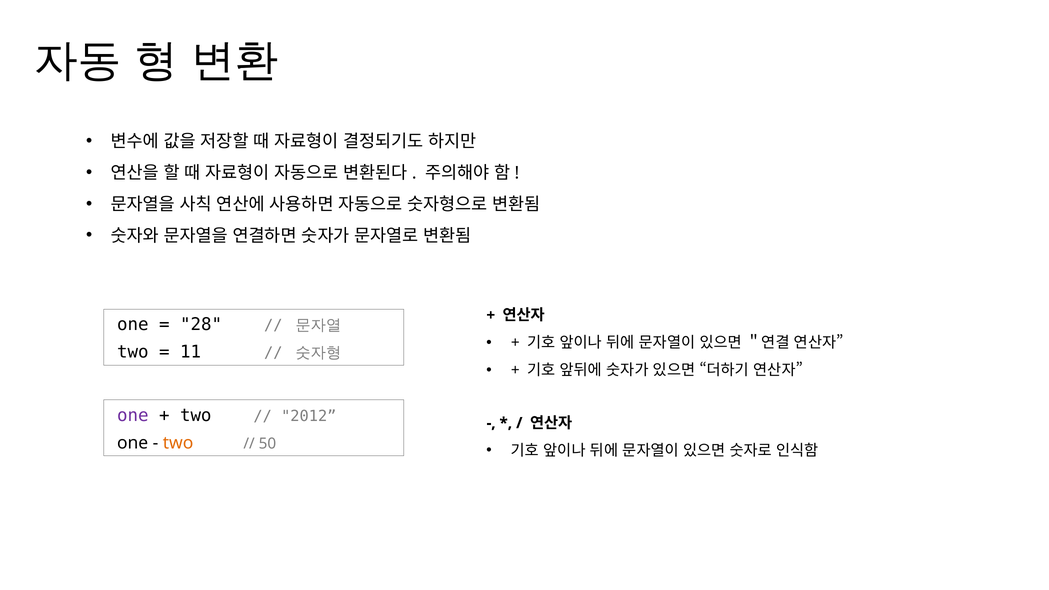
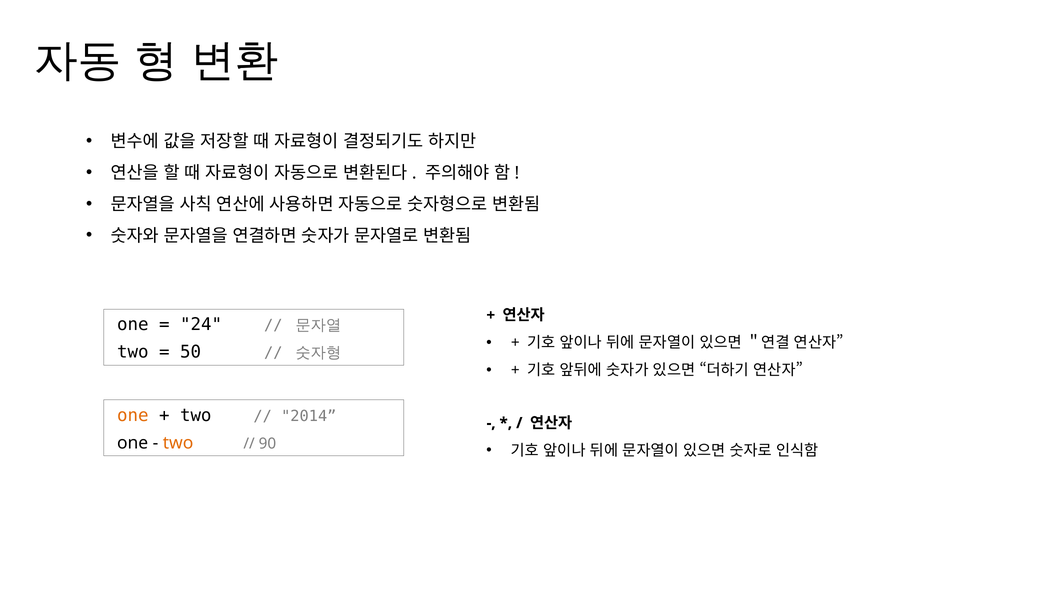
28: 28 -> 24 (201, 325)
11: 11 -> 50 (191, 352)
one colour: purple -> orange (133, 415)
2012: 2012 -> 2014 (309, 416)
50: 50 -> 90 (267, 444)
